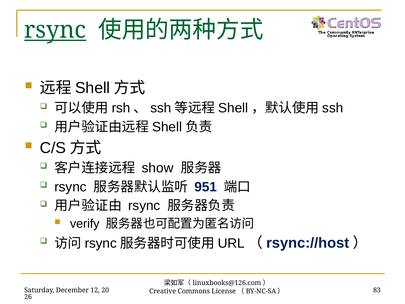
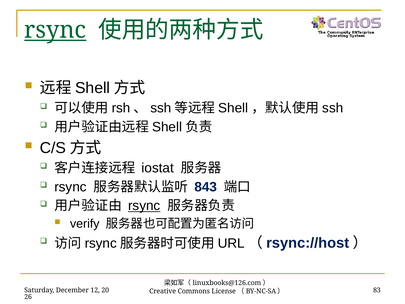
show: show -> iostat (158, 168)
951: 951 -> 843 (206, 187)
rsync underline: none -> present (144, 206)
